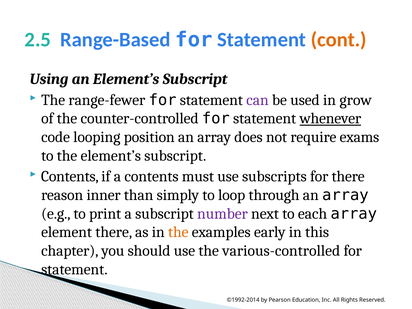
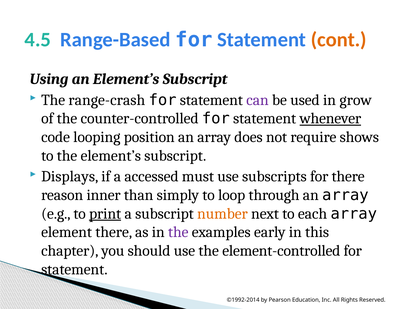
2.5: 2.5 -> 4.5 (38, 40)
range-fewer: range-fewer -> range-crash (107, 100)
exams: exams -> shows (359, 137)
Contents: Contents -> Displays (70, 177)
a contents: contents -> accessed (151, 177)
print underline: none -> present (105, 214)
number colour: purple -> orange (222, 214)
the colour: orange -> purple (178, 232)
various-controlled: various-controlled -> element-controlled (281, 251)
